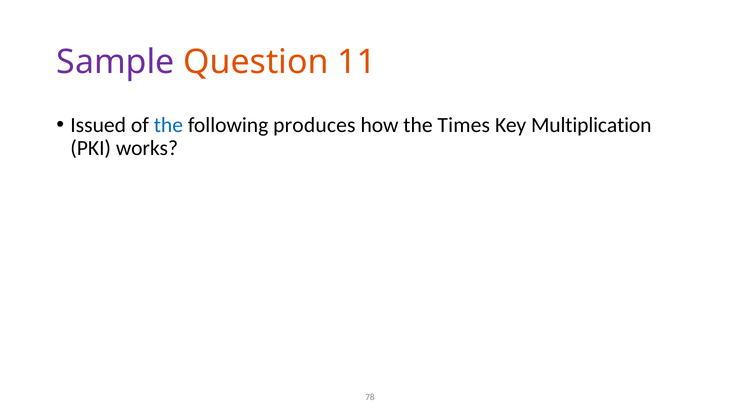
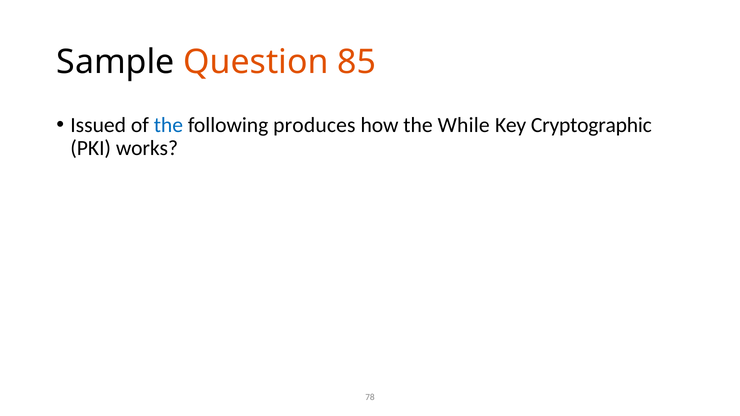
Sample colour: purple -> black (115, 62)
11: 11 -> 85 (357, 62)
Times: Times -> While (464, 125)
Multiplication: Multiplication -> Cryptographic (591, 125)
